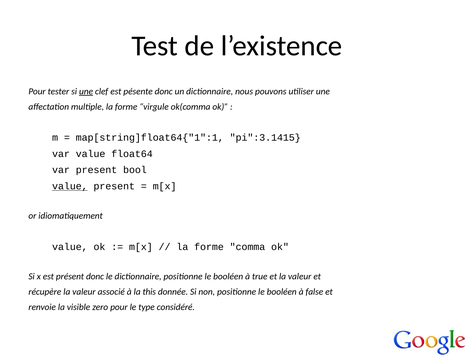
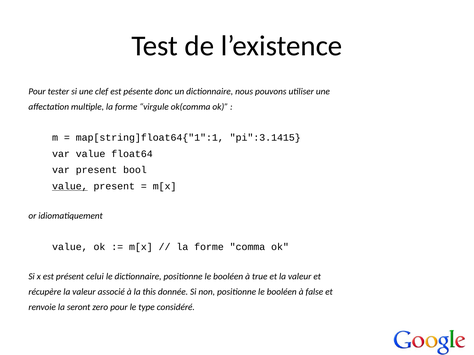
une underline: present -> none (86, 91)
présent donc: donc -> celui (95, 277)
visible: visible -> seront (79, 307)
